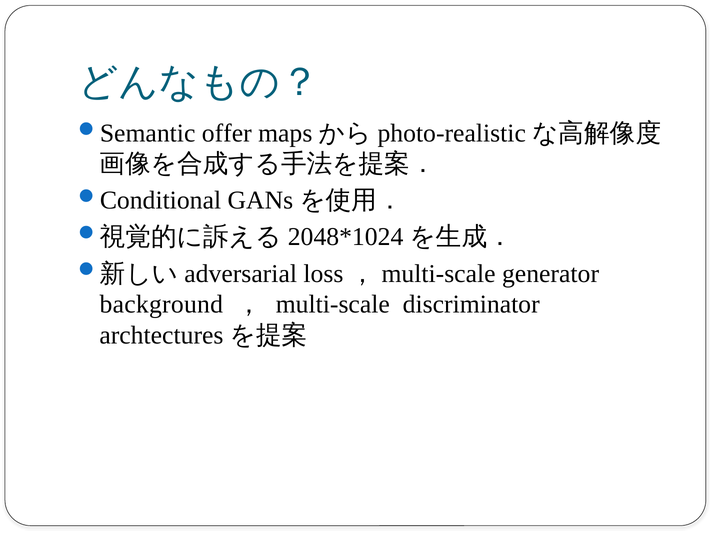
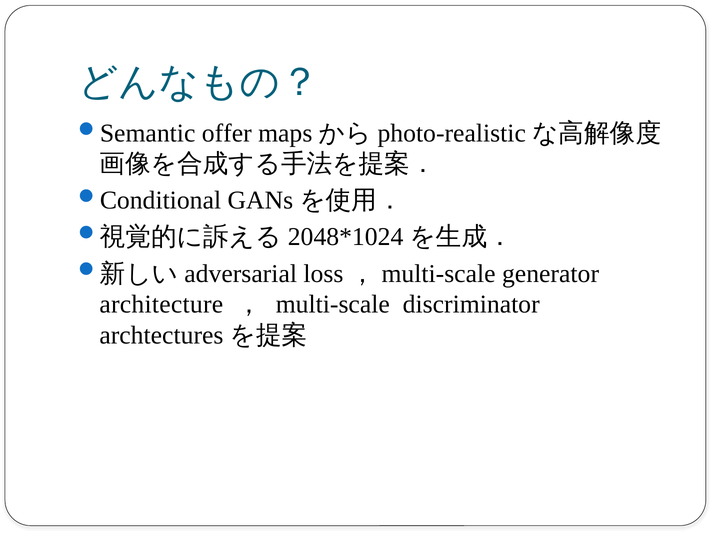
background: background -> architecture (161, 304)
